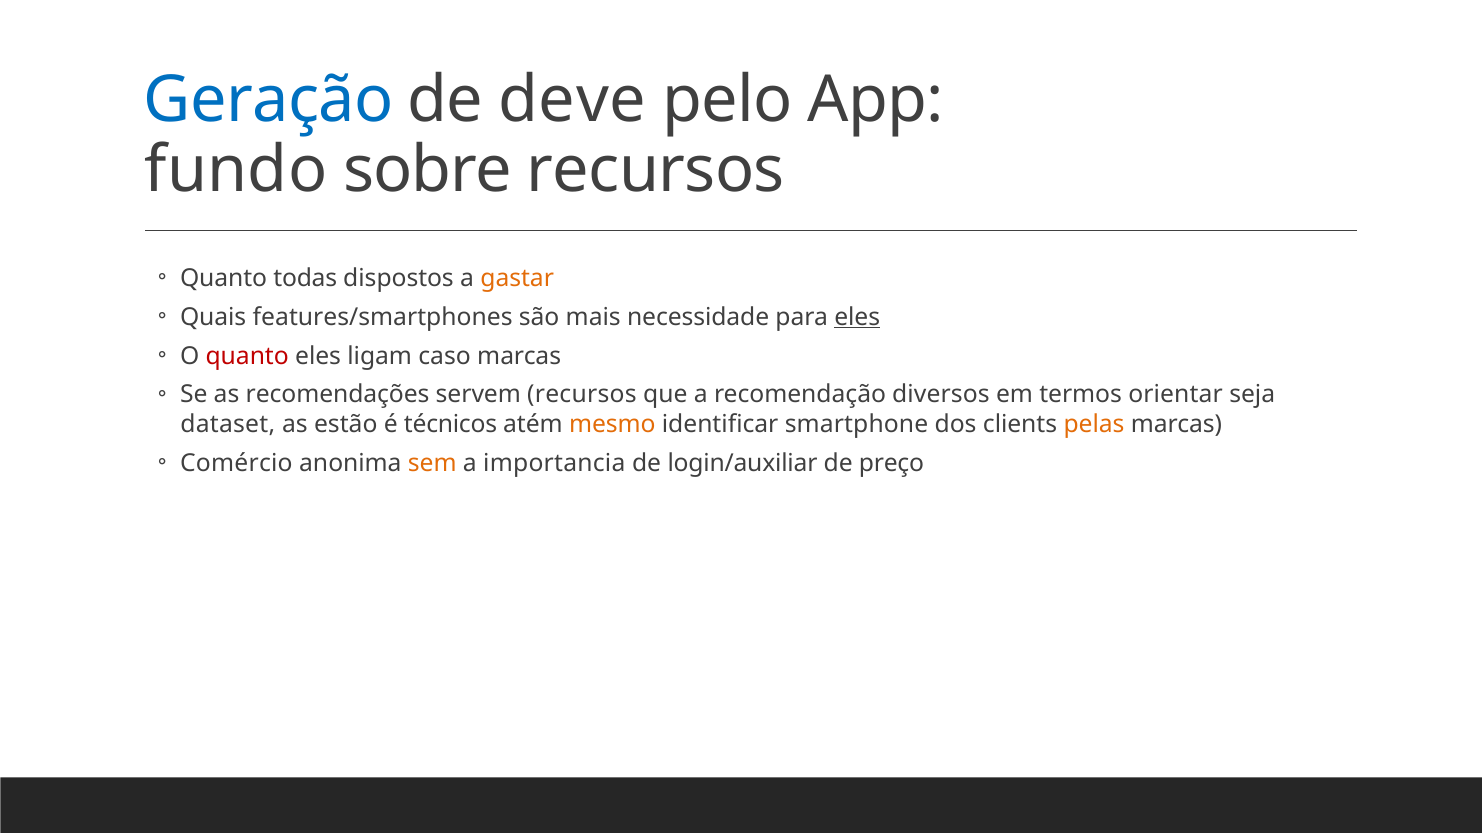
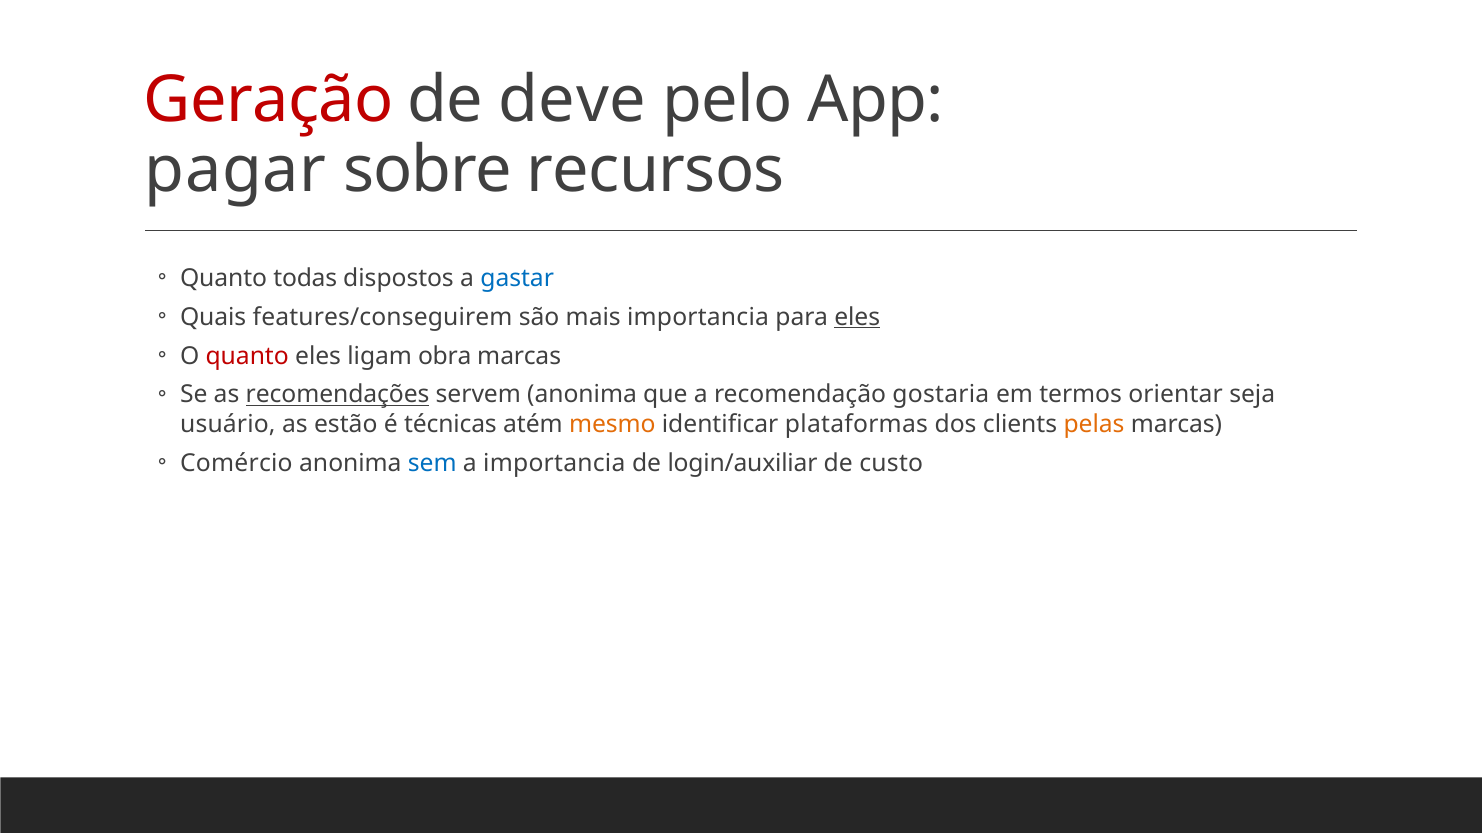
Geração colour: blue -> red (269, 100)
fundo: fundo -> pagar (236, 170)
gastar colour: orange -> blue (517, 278)
features/smartphones: features/smartphones -> features/conseguirem (383, 317)
mais necessidade: necessidade -> importancia (698, 317)
caso: caso -> obra (445, 356)
recomendações underline: none -> present (338, 395)
servem recursos: recursos -> anonima (582, 395)
diversos: diversos -> gostaria (941, 395)
dataset: dataset -> usuário (228, 425)
técnicos: técnicos -> técnicas (450, 425)
smartphone: smartphone -> plataformas (856, 425)
sem colour: orange -> blue (432, 464)
preço: preço -> custo (891, 464)
